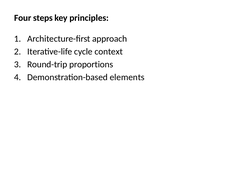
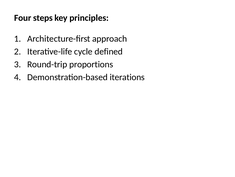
context: context -> defined (109, 51)
elements: elements -> iterations (127, 77)
